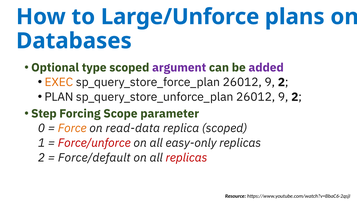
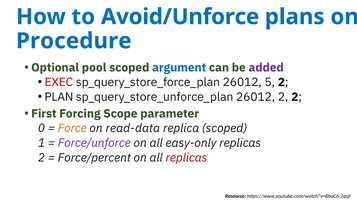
Large/Unforce: Large/Unforce -> Avoid/Unforce (180, 17)
Databases: Databases -> Procedure (74, 41)
type: type -> pool (94, 67)
argument colour: purple -> blue (179, 67)
EXEC colour: orange -> red (59, 82)
sp_query_store_force_plan 26012 9: 9 -> 5 (270, 82)
sp_query_store_unforce_plan 26012 9: 9 -> 2 (283, 97)
Step: Step -> First (44, 113)
Force/unforce colour: red -> purple (94, 143)
Force/default: Force/default -> Force/percent (94, 158)
